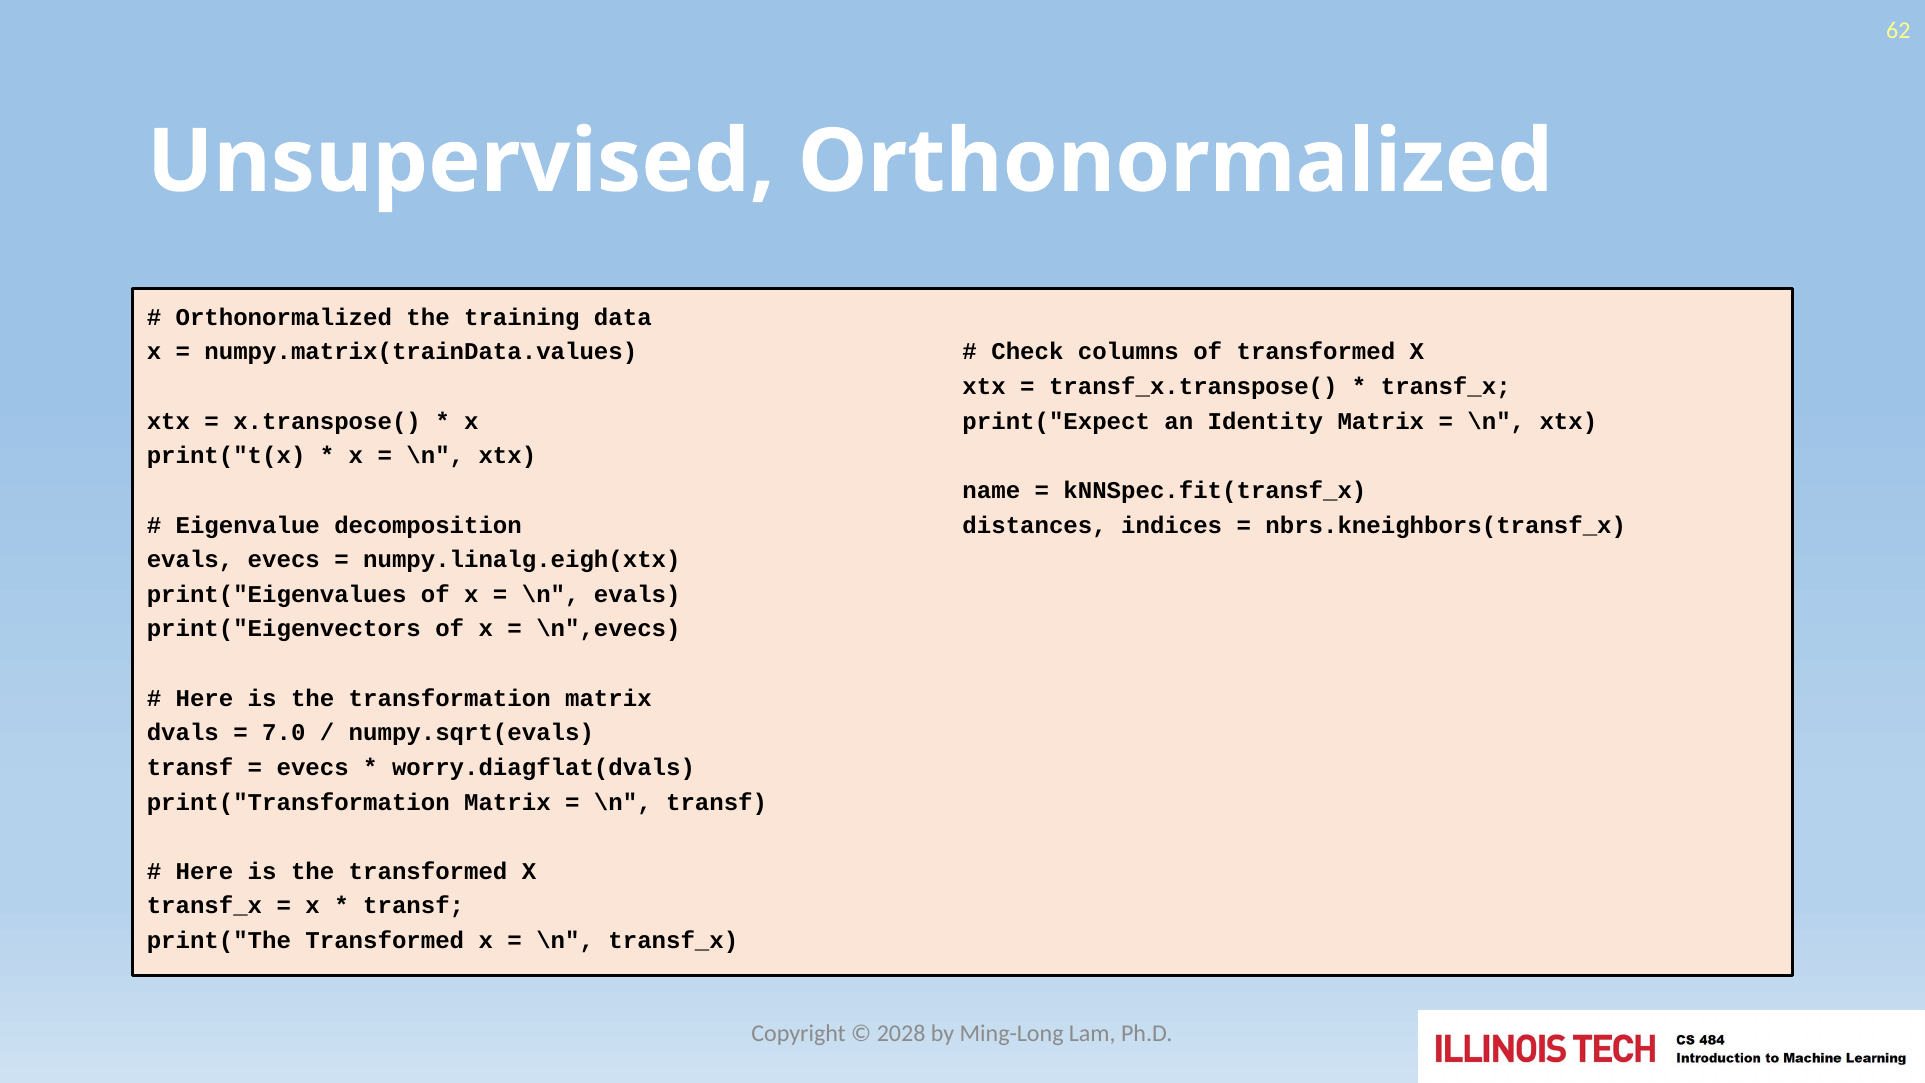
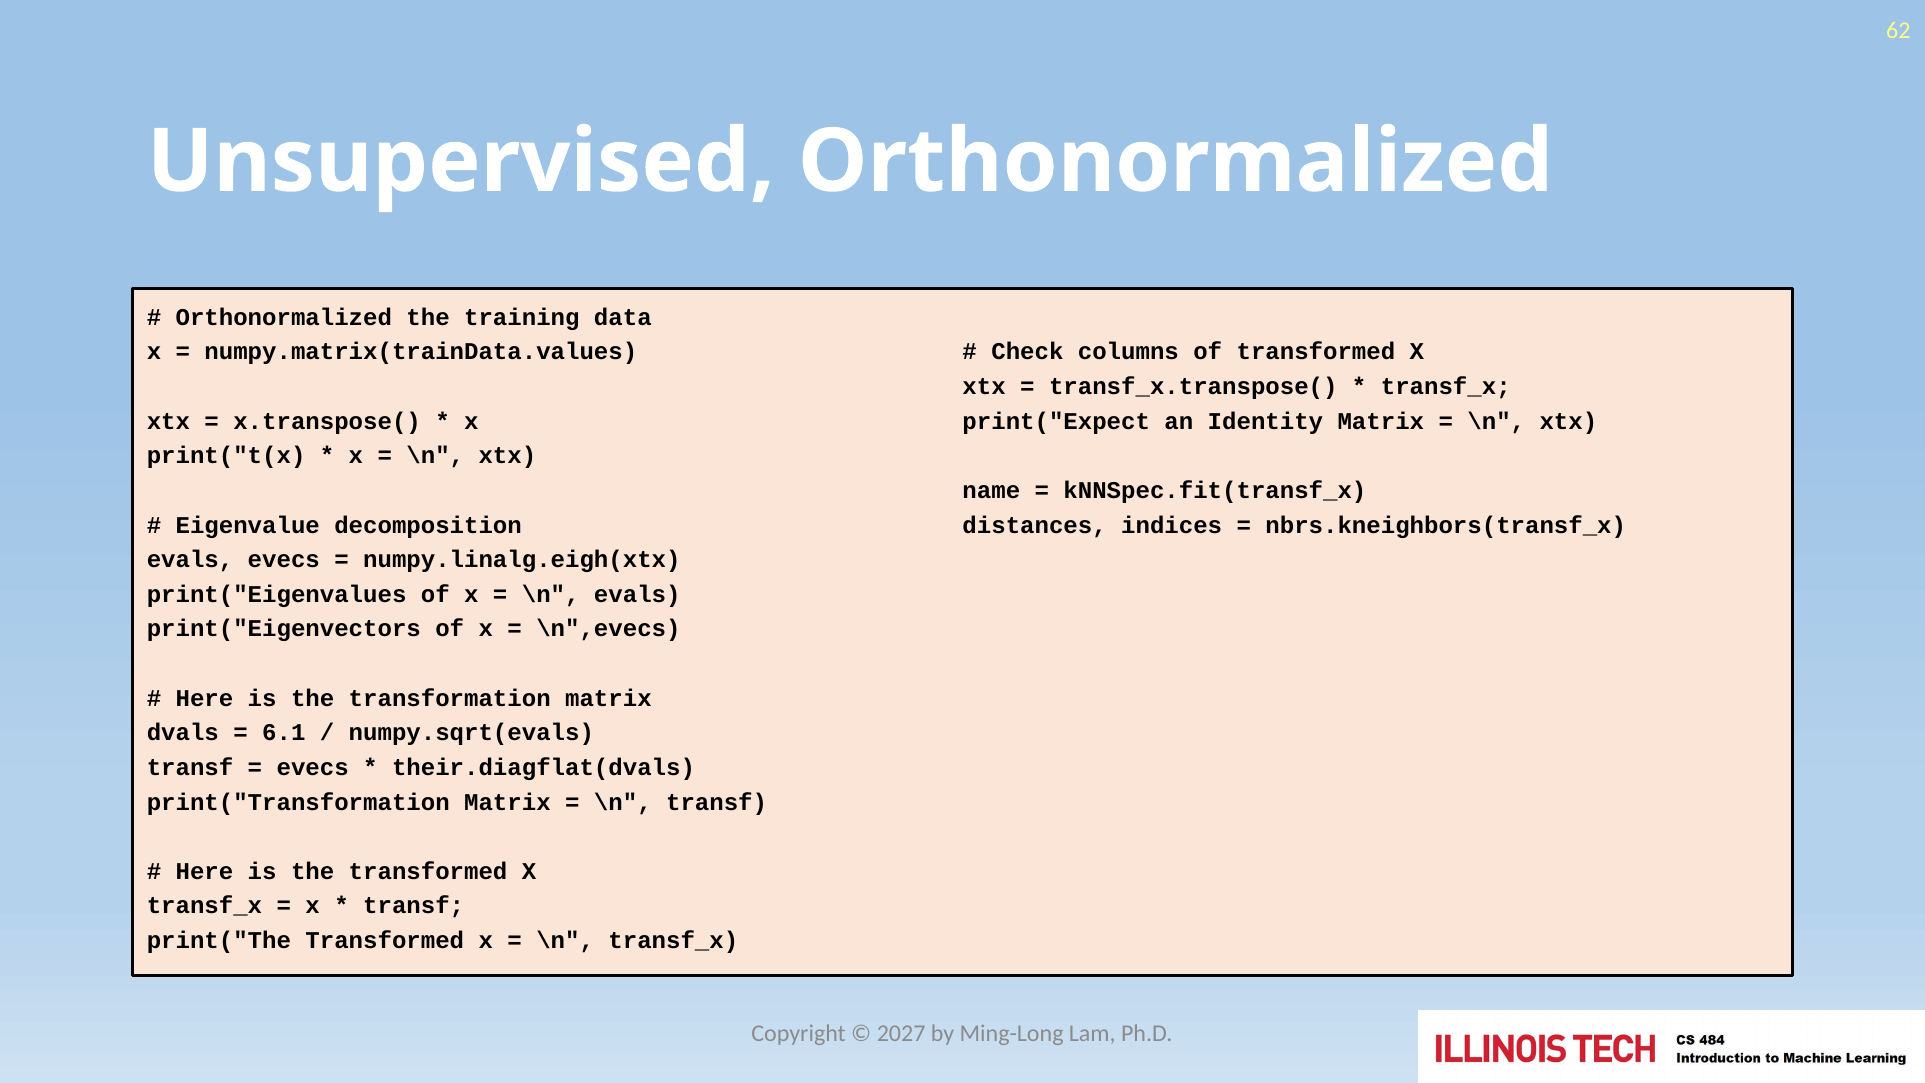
7.0: 7.0 -> 6.1 (284, 733)
worry.diagflat(dvals: worry.diagflat(dvals -> their.diagflat(dvals (543, 767)
2028: 2028 -> 2027 (901, 1034)
